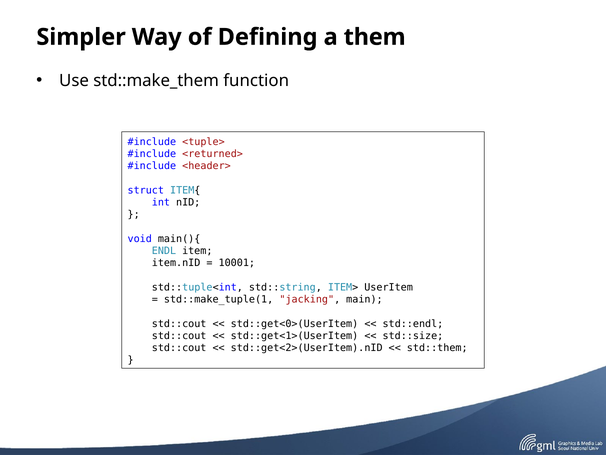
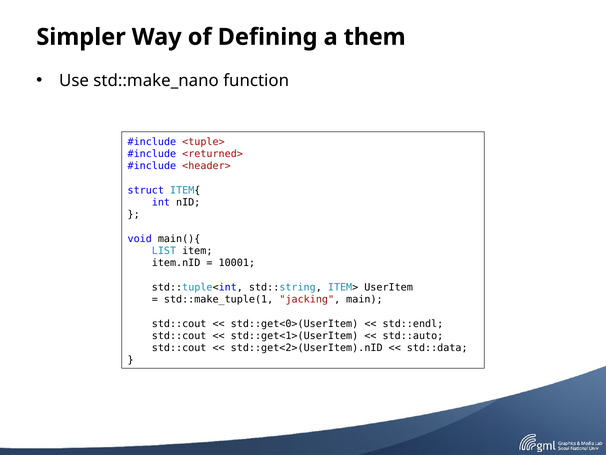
std::make_them: std::make_them -> std::make_nano (156, 81)
ENDL: ENDL -> LIST (164, 251)
std::size: std::size -> std::auto (413, 335)
std::them: std::them -> std::data (437, 348)
